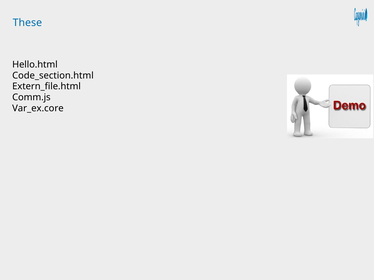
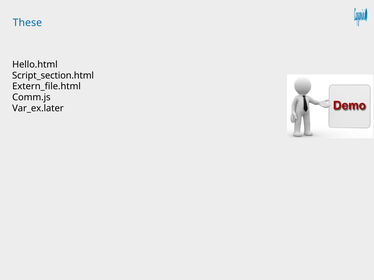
Code_section.html: Code_section.html -> Script_section.html (53, 76)
Var_ex.core: Var_ex.core -> Var_ex.later (38, 108)
